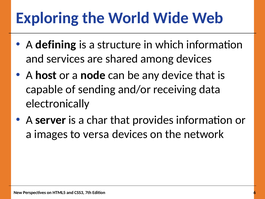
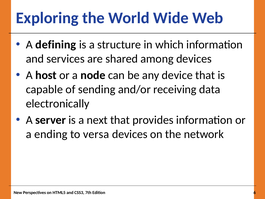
char: char -> next (97, 120)
images: images -> ending (51, 134)
